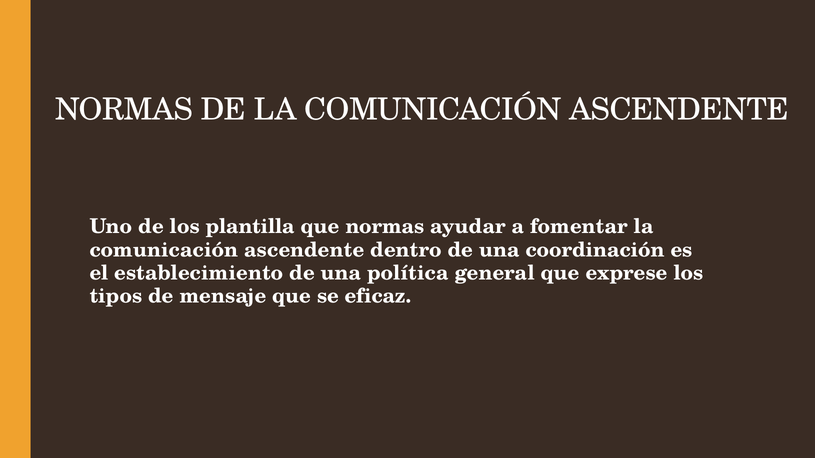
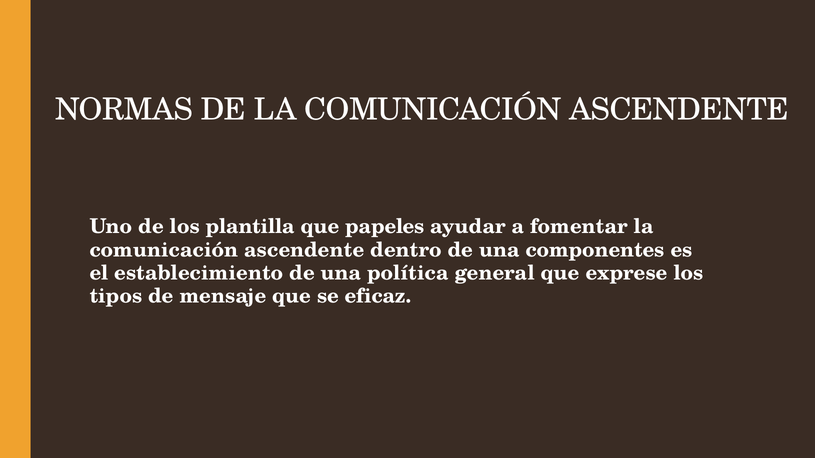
que normas: normas -> papeles (385, 227)
coordinación: coordinación -> componentes (595, 250)
